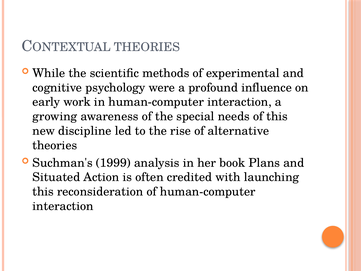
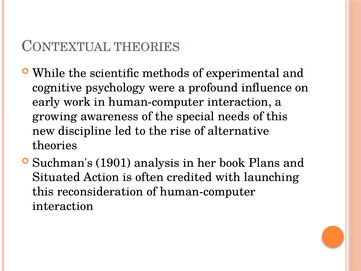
1999: 1999 -> 1901 (113, 163)
